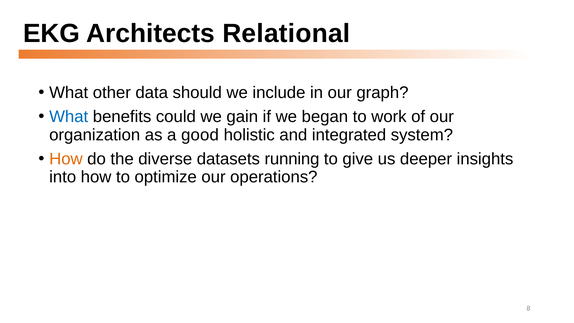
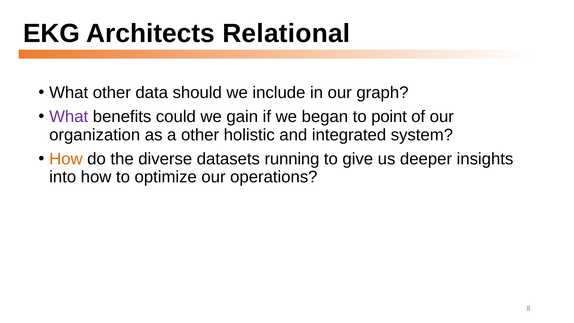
What colour: blue -> purple (69, 117)
work: work -> point (389, 117)
a good: good -> other (200, 135)
